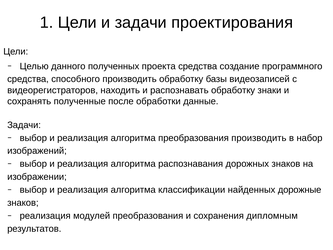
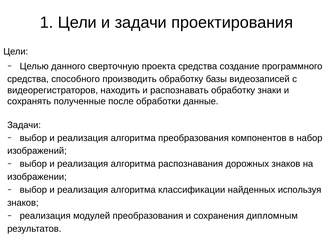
полученных: полученных -> сверточную (114, 66)
преобразования производить: производить -> компонентов (259, 138)
дорожные: дорожные -> используя (300, 190)
